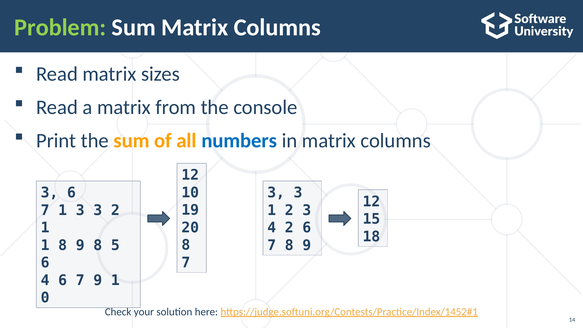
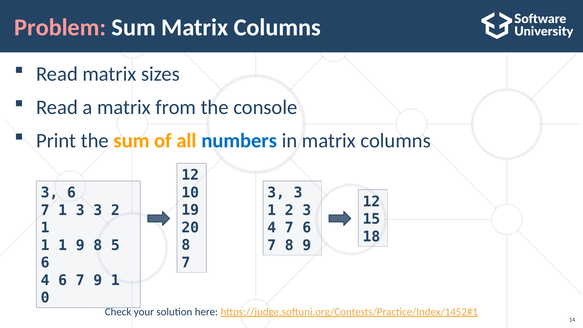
Problem colour: light green -> pink (60, 28)
4 2: 2 -> 7 (289, 228)
8: 8 -> 1 (63, 245)
